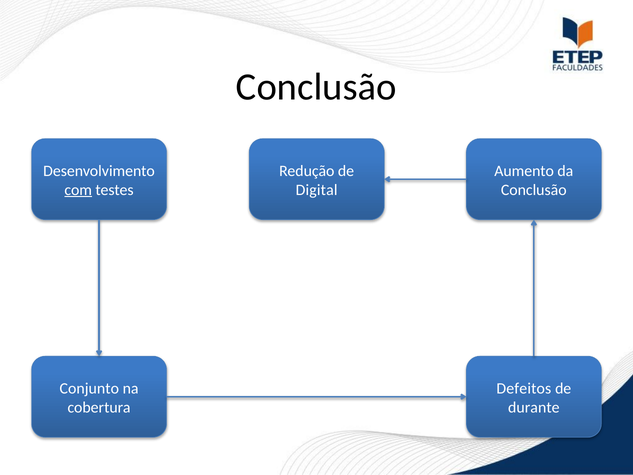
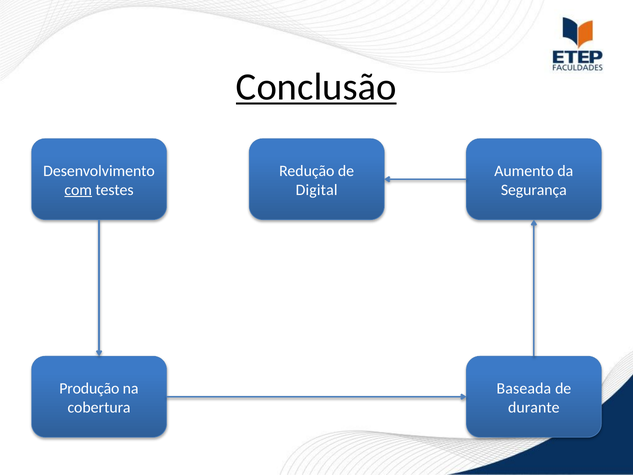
Conclusão underline: none -> present (316, 87)
Conclusão: Conclusão -> Segurança (534, 190)
Conjunto: Conjunto -> Produção (89, 388)
Defeitos: Defeitos -> Baseada (524, 388)
